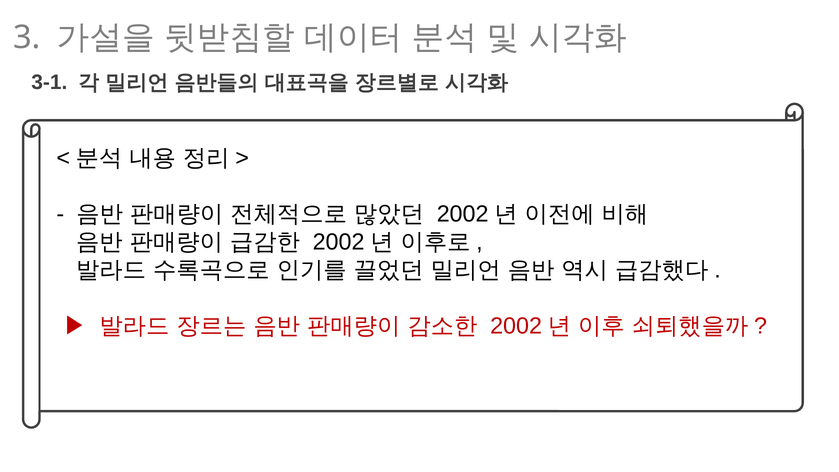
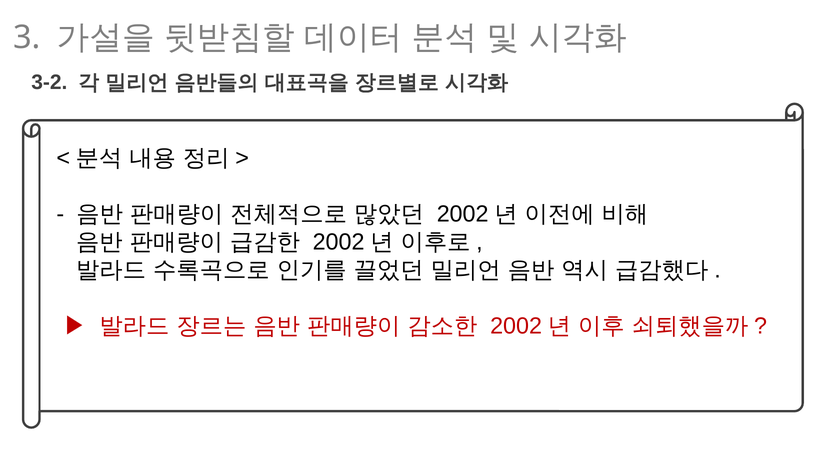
3-1: 3-1 -> 3-2 (49, 82)
